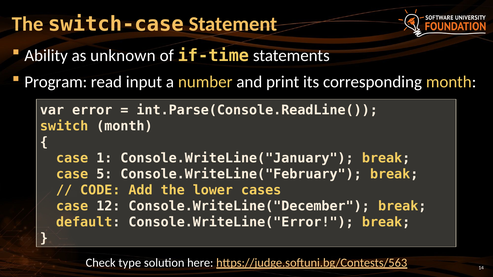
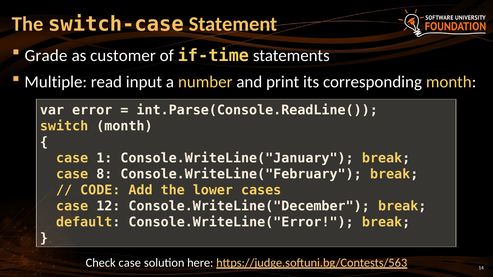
Ability: Ability -> Grade (46, 56)
unknown: unknown -> customer (123, 56)
Program: Program -> Multiple (56, 82)
5: 5 -> 8 (104, 174)
Check type: type -> case (130, 263)
